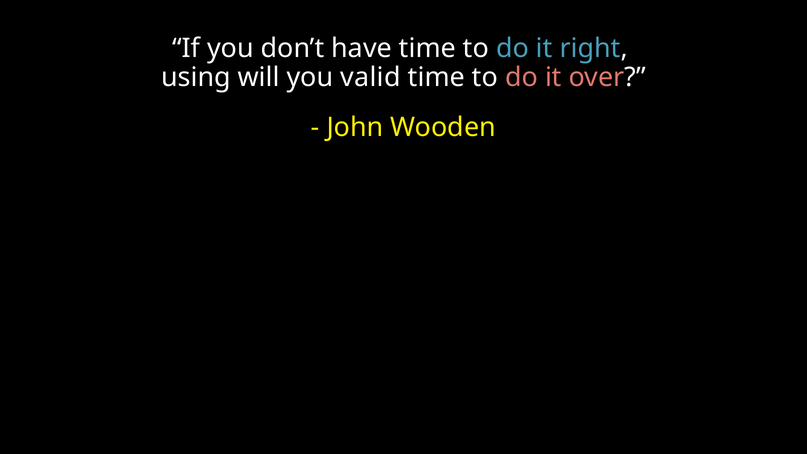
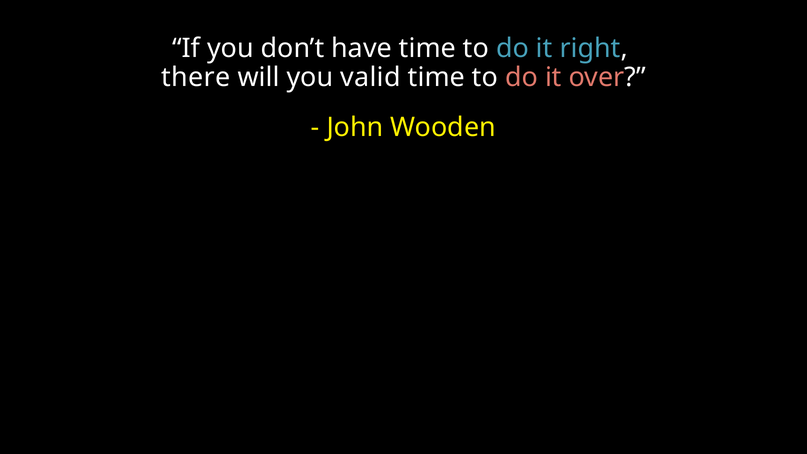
using: using -> there (196, 77)
